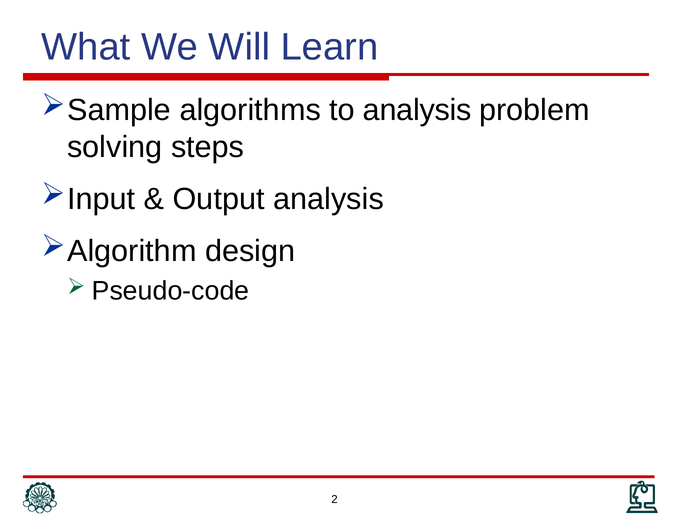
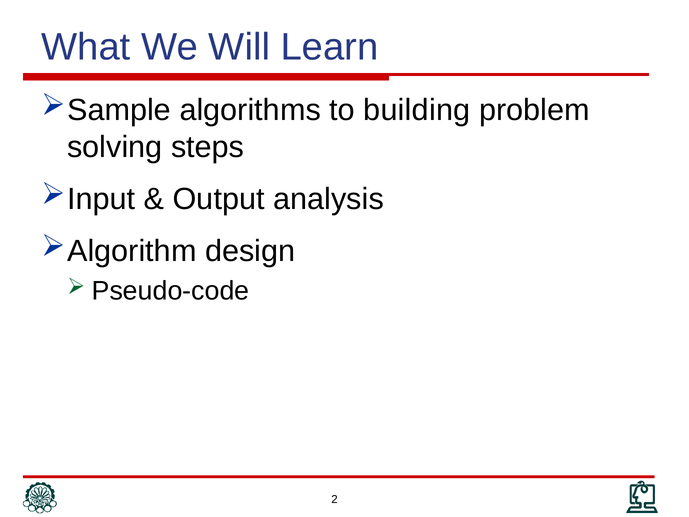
to analysis: analysis -> building (417, 110)
